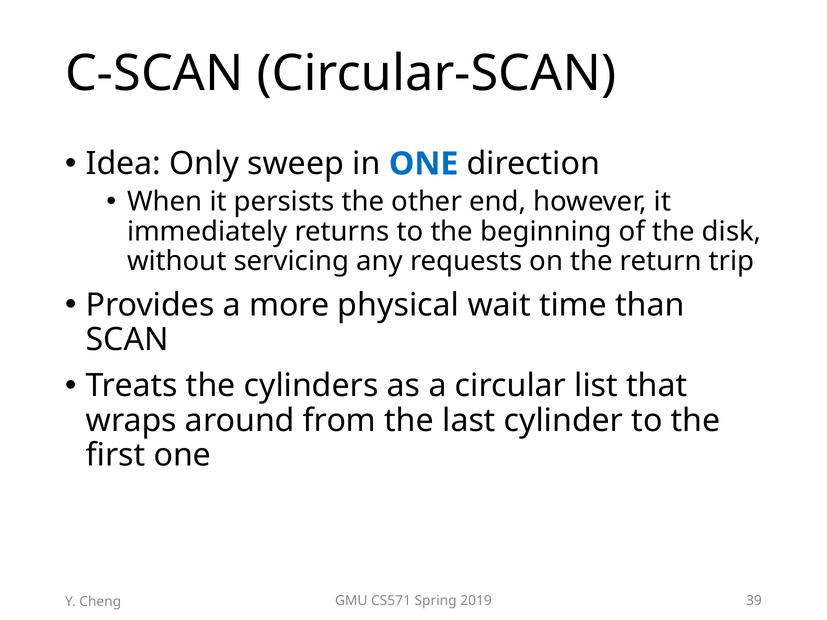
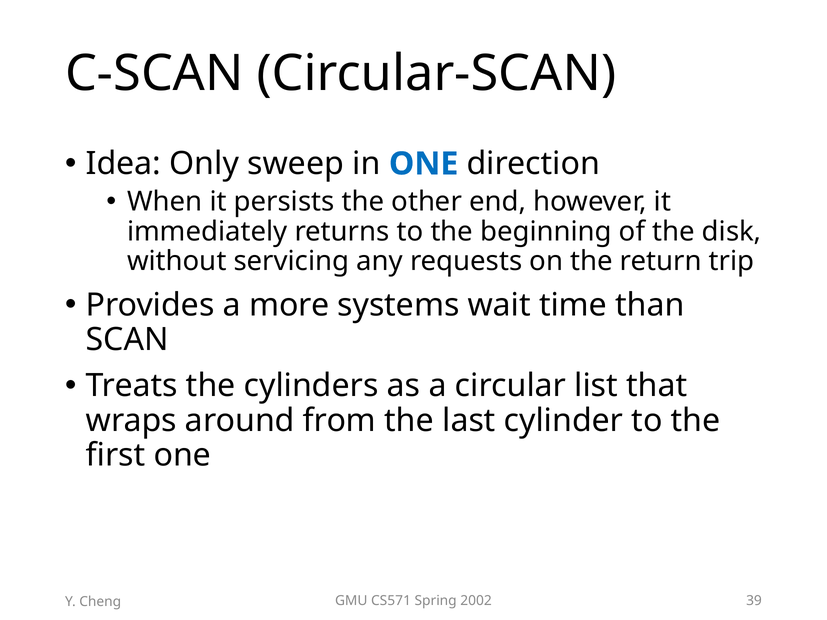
physical: physical -> systems (398, 305)
2019: 2019 -> 2002 (476, 601)
